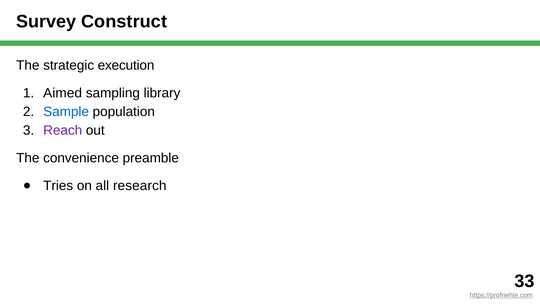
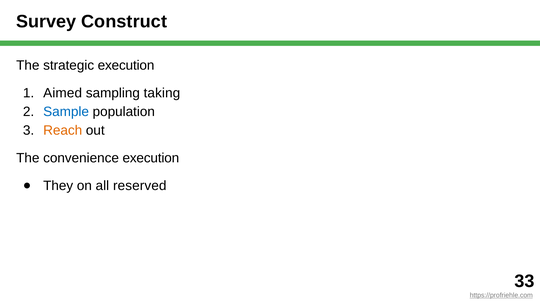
library: library -> taking (162, 93)
Reach colour: purple -> orange (63, 130)
convenience preamble: preamble -> execution (151, 158)
Tries: Tries -> They (58, 186)
research: research -> reserved (140, 186)
